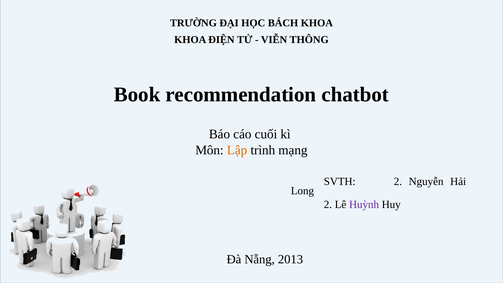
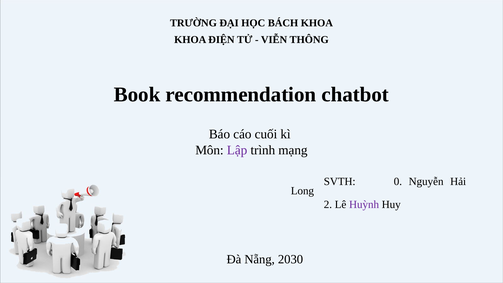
Lập colour: orange -> purple (237, 150)
SVTH 2: 2 -> 0 (398, 181)
2013: 2013 -> 2030 (291, 259)
